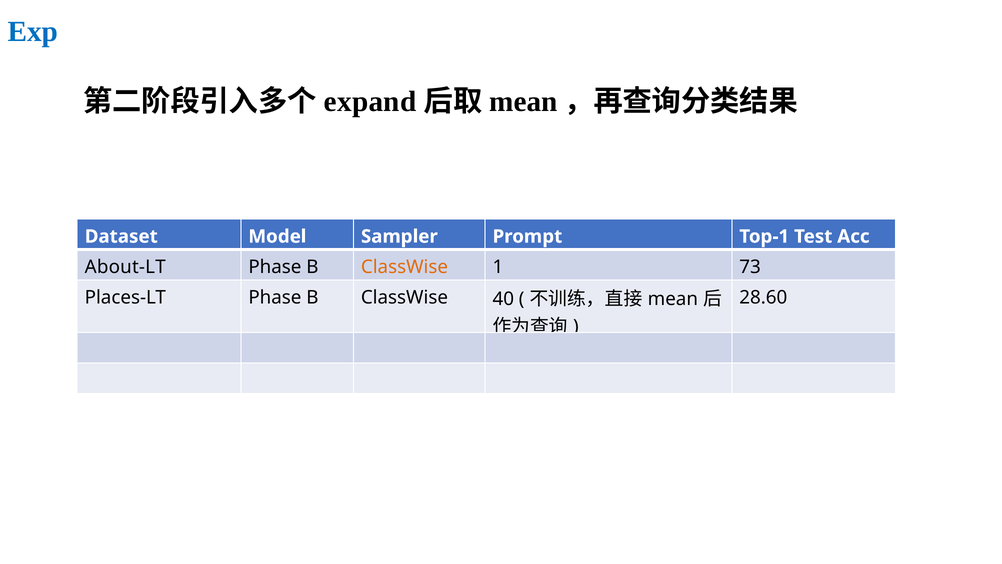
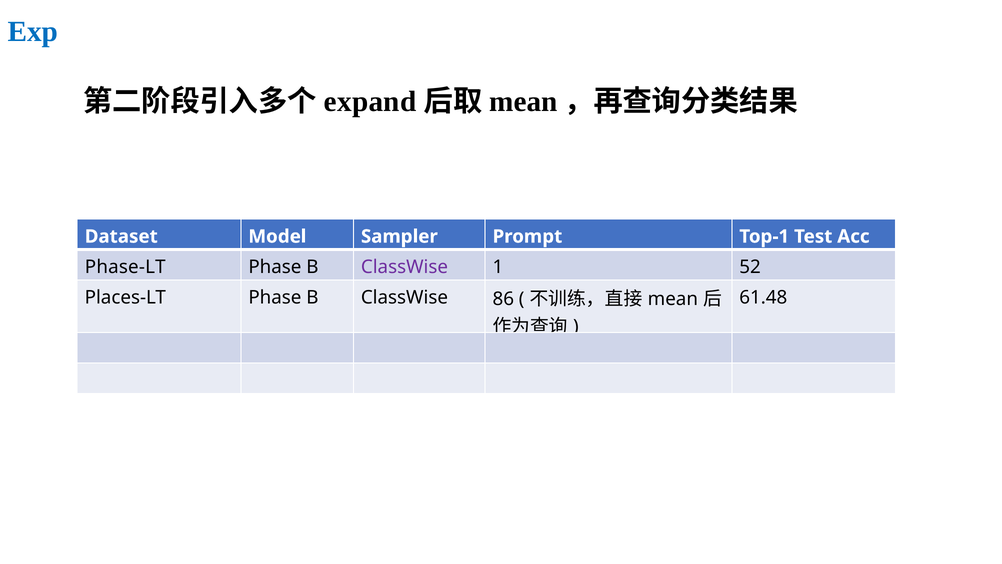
About-LT: About-LT -> Phase-LT (125, 267)
ClassWise colour: orange -> purple (404, 267)
73: 73 -> 52 (750, 267)
40: 40 -> 86 (503, 299)
28.60: 28.60 -> 61.48 (763, 297)
